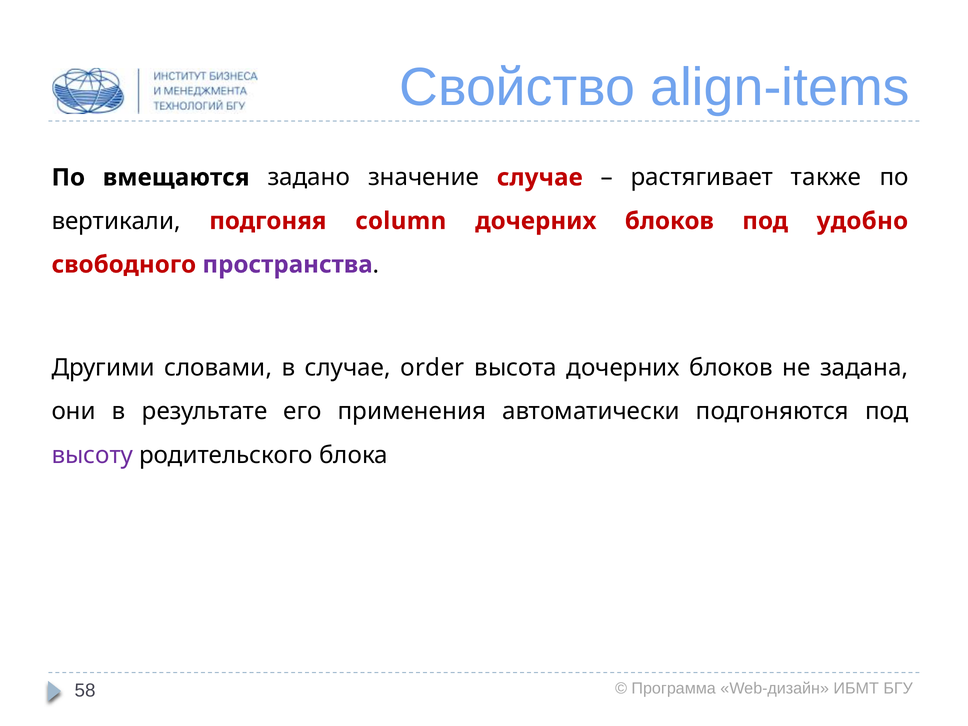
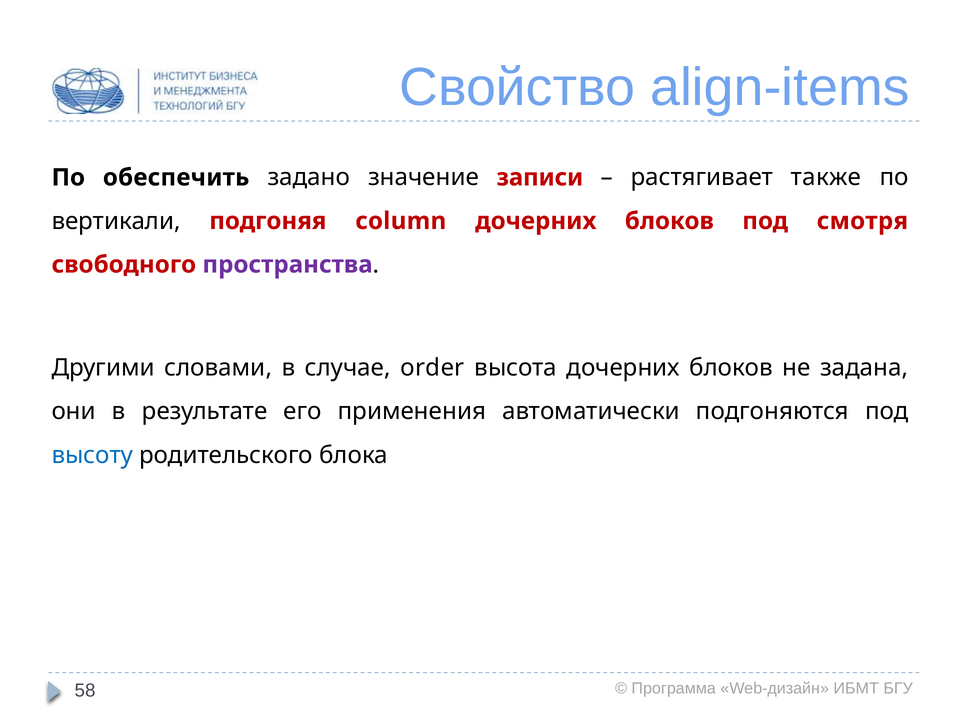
вмещаются: вмещаются -> обеспечить (176, 177)
значение случае: случае -> записи (540, 177)
удобно: удобно -> смотря (862, 221)
высоту colour: purple -> blue (92, 455)
